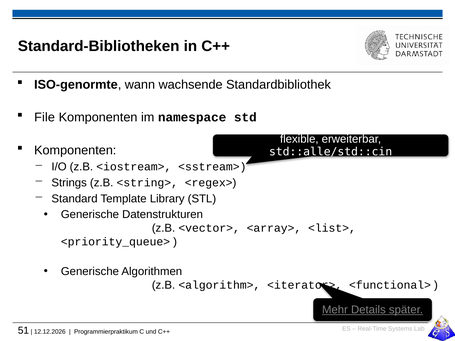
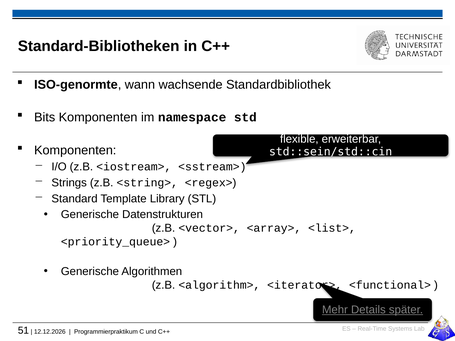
File: File -> Bits (45, 117)
std::alle/std::cin: std::alle/std::cin -> std::sein/std::cin (331, 152)
